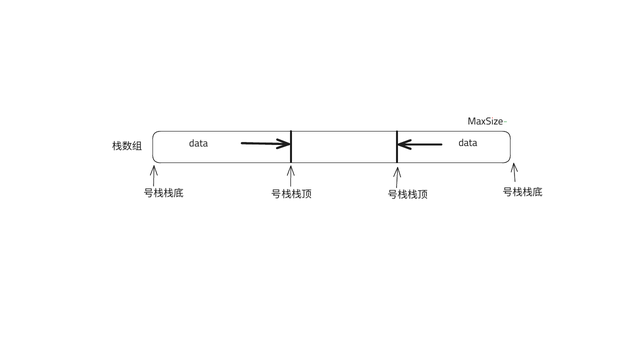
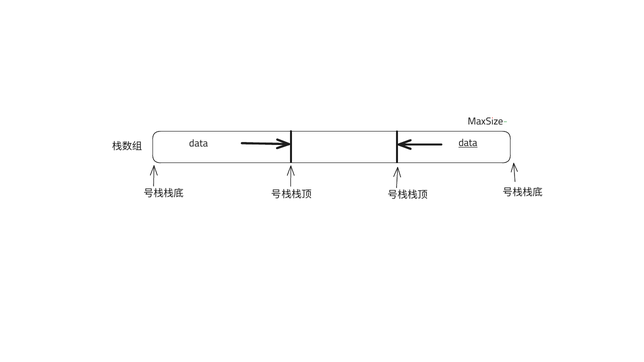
data underline: none -> present (468, 143)
